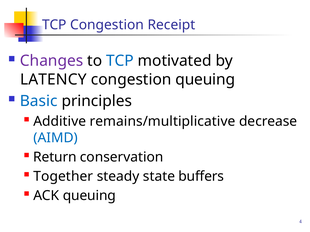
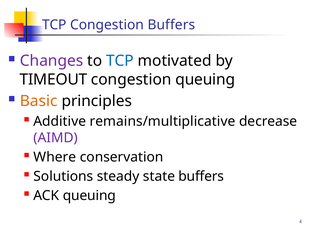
Congestion Receipt: Receipt -> Buffers (171, 25)
LATENCY: LATENCY -> TIMEOUT (53, 80)
Basic colour: blue -> orange (39, 101)
AIMD colour: blue -> purple (56, 138)
Return: Return -> Where (55, 157)
Together: Together -> Solutions (63, 177)
